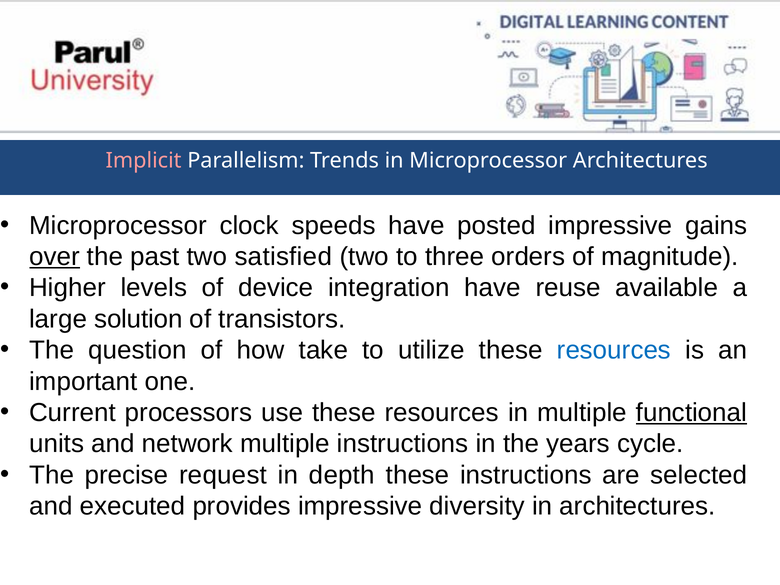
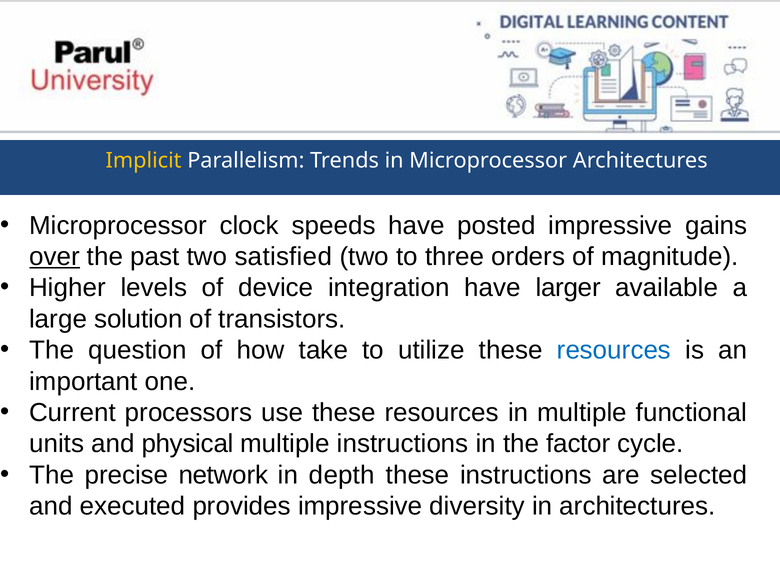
Implicit colour: pink -> yellow (144, 160)
reuse: reuse -> larger (568, 288)
functional underline: present -> none (692, 413)
network: network -> physical (188, 444)
years: years -> factor (578, 444)
request: request -> network (223, 475)
